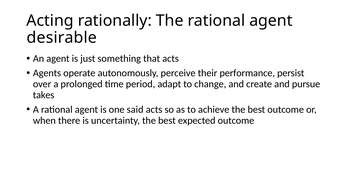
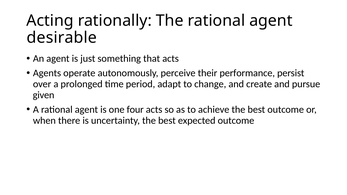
takes: takes -> given (44, 95)
said: said -> four (135, 110)
